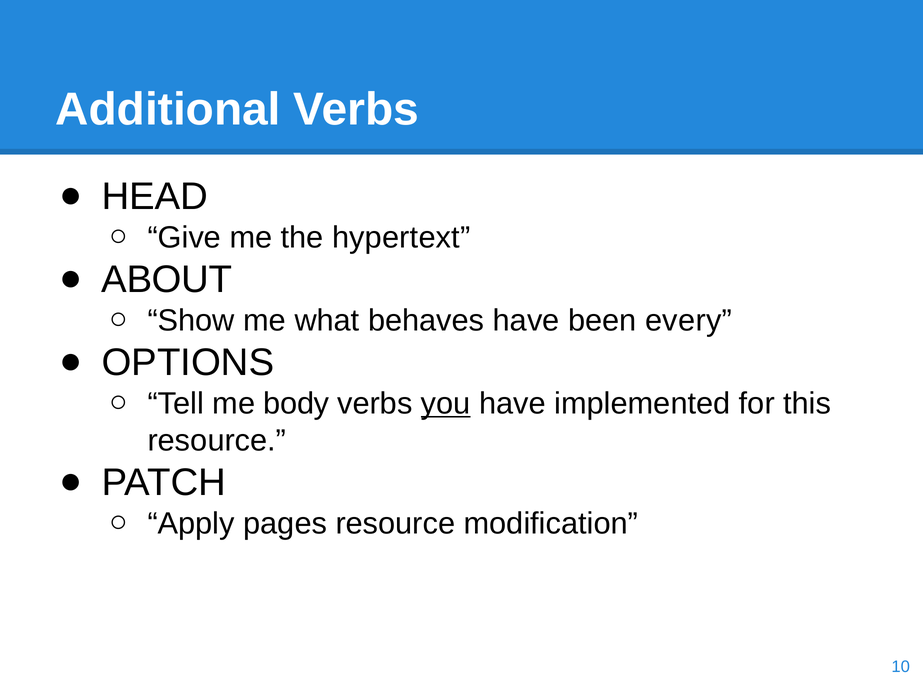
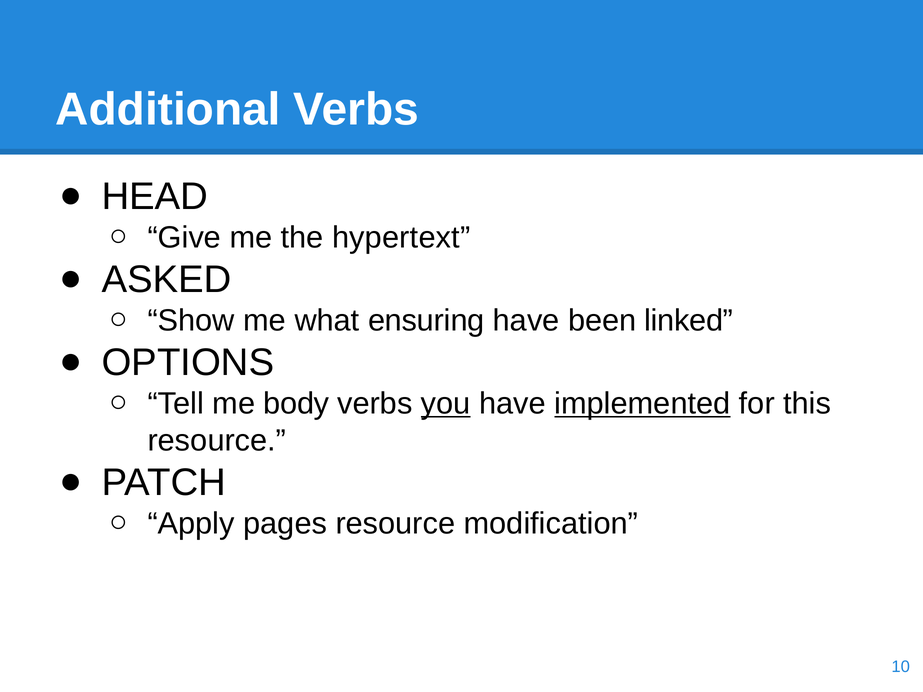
ABOUT: ABOUT -> ASKED (167, 280)
behaves: behaves -> ensuring (426, 321)
every: every -> linked (689, 321)
implemented underline: none -> present (642, 404)
